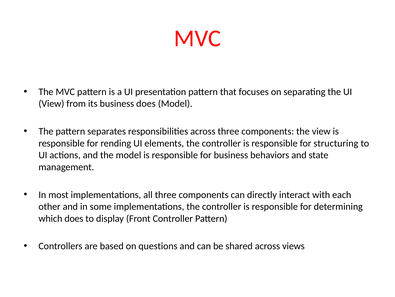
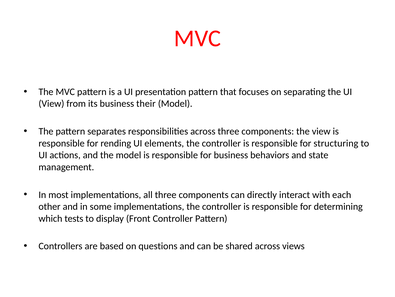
business does: does -> their (146, 103)
which does: does -> tests (74, 218)
